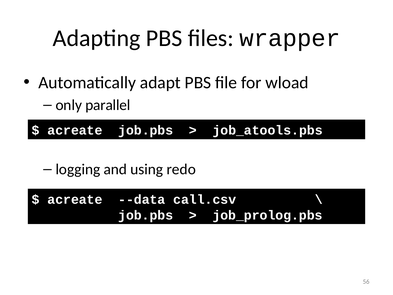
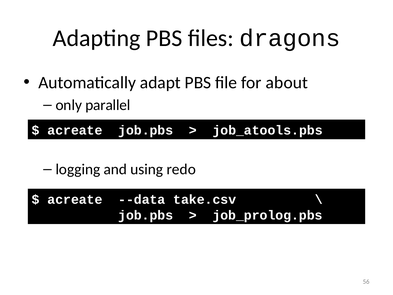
wrapper: wrapper -> dragons (290, 38)
wload: wload -> about (287, 82)
call.csv: call.csv -> take.csv (205, 199)
